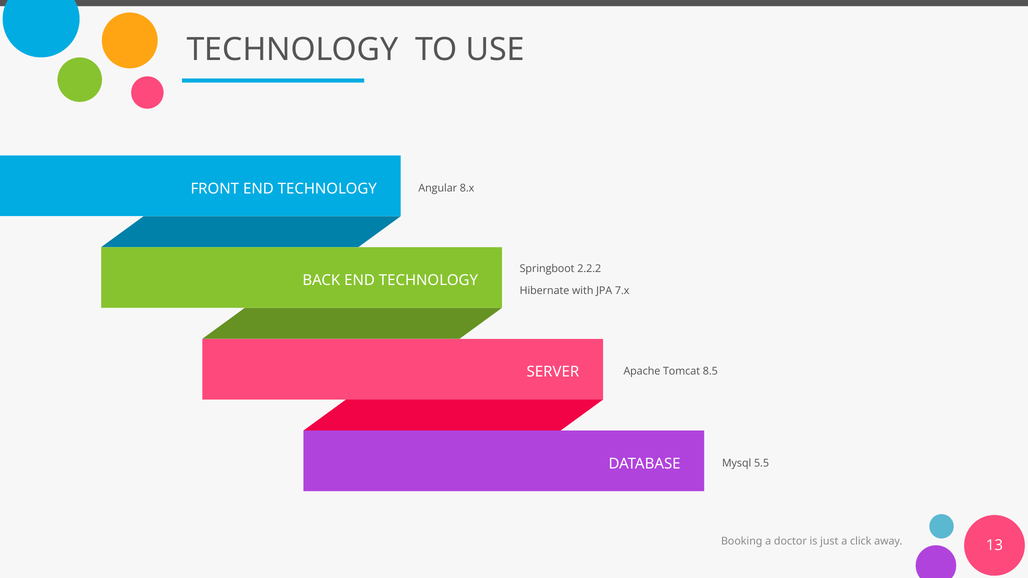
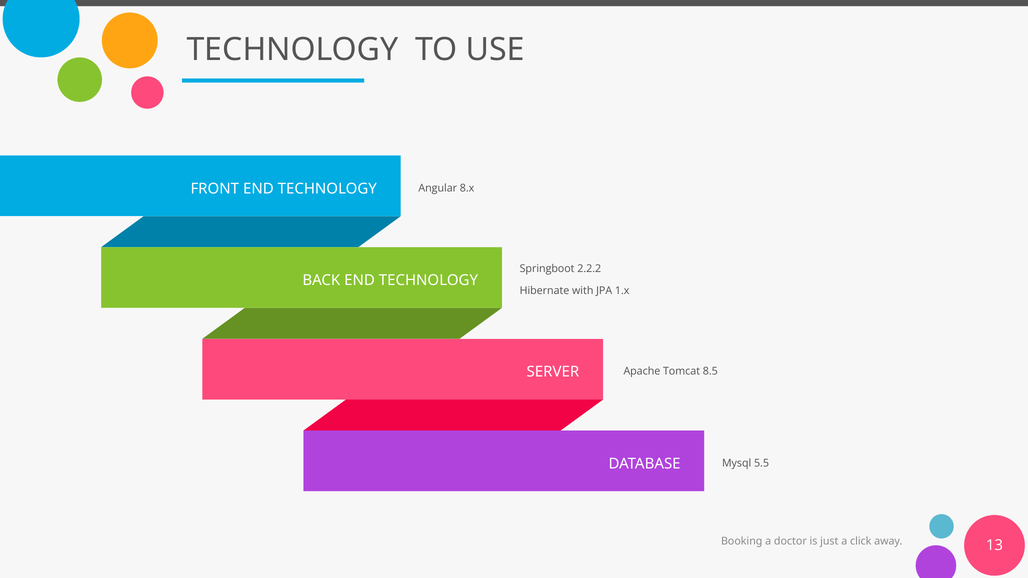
7.x: 7.x -> 1.x (622, 291)
